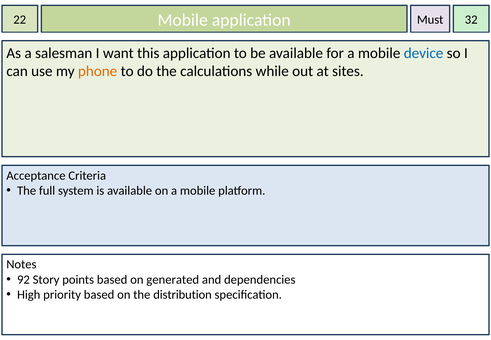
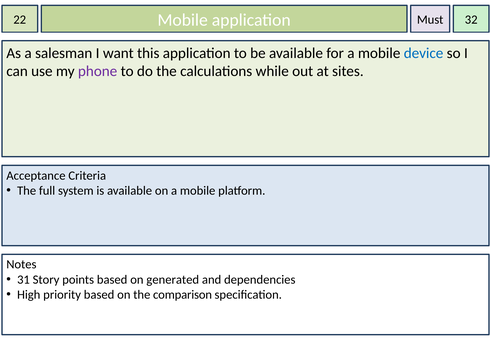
phone colour: orange -> purple (98, 71)
92: 92 -> 31 (23, 280)
distribution: distribution -> comparison (183, 295)
